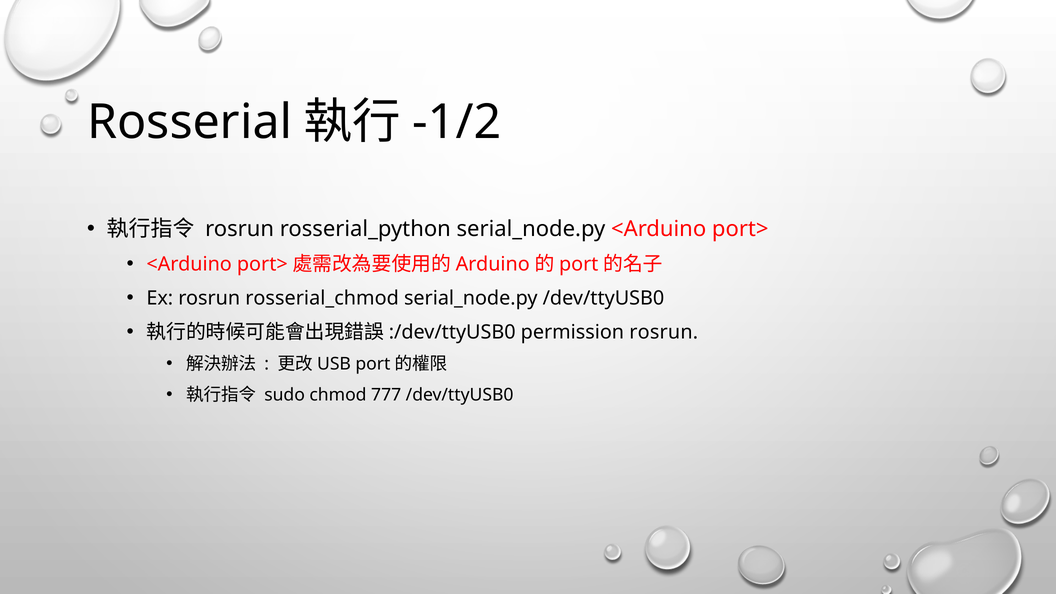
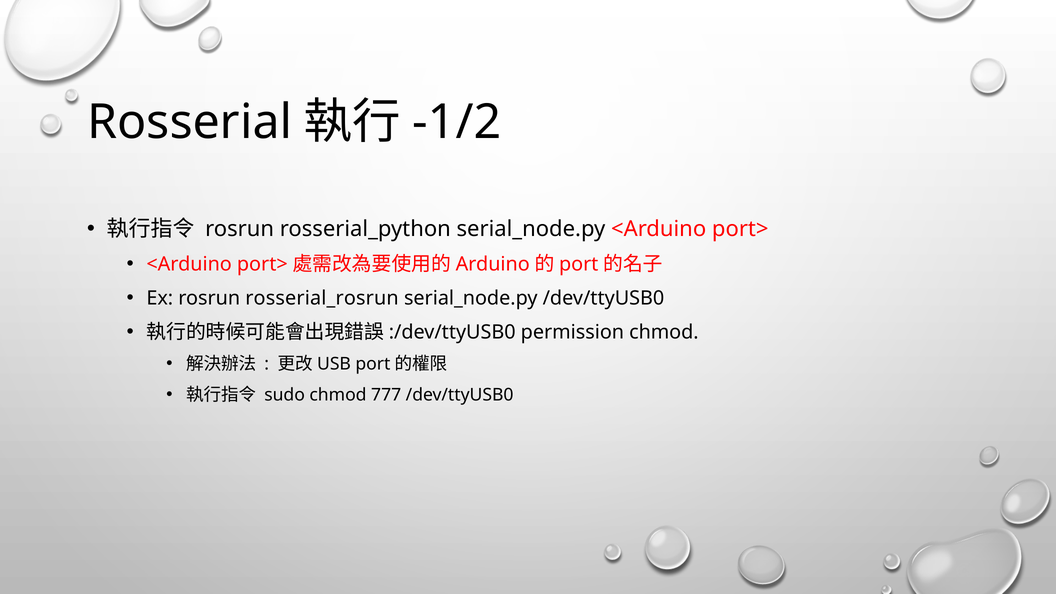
rosserial_chmod: rosserial_chmod -> rosserial_rosrun (322, 298)
permission rosrun: rosrun -> chmod (664, 332)
